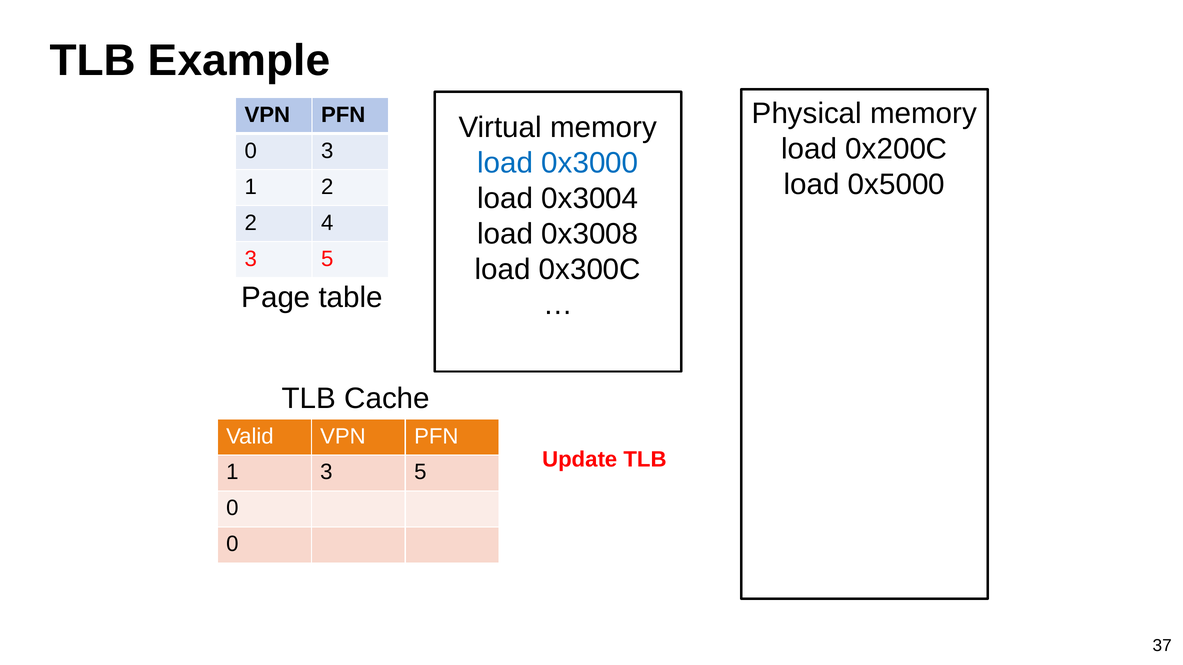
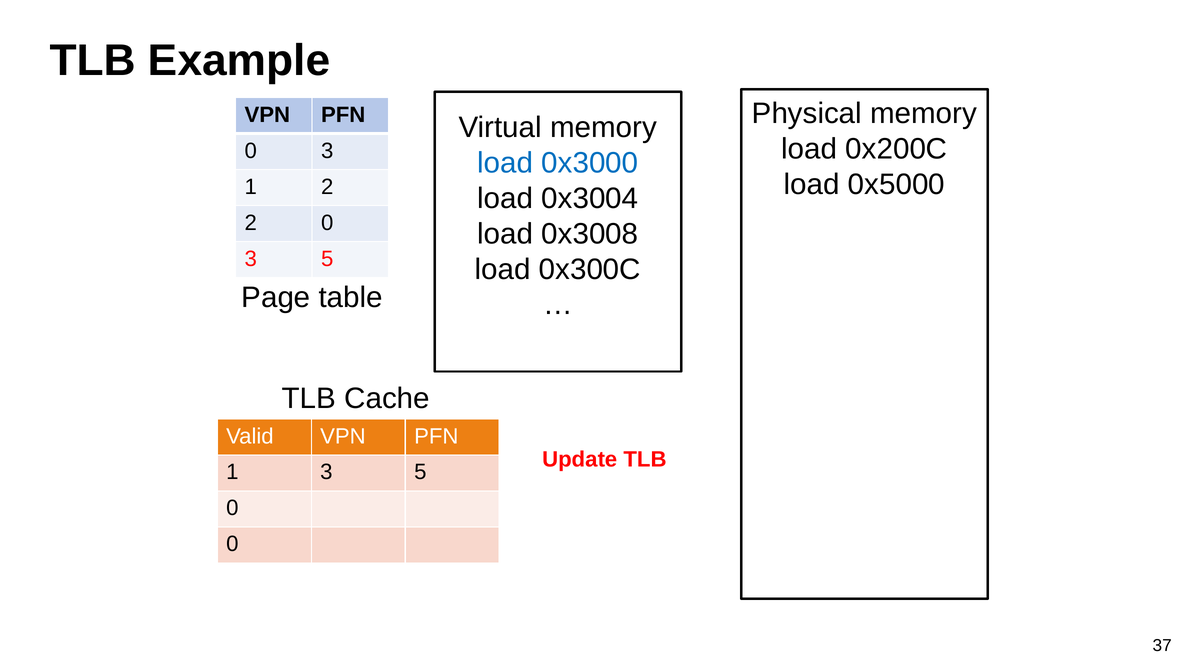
2 4: 4 -> 0 (327, 223)
